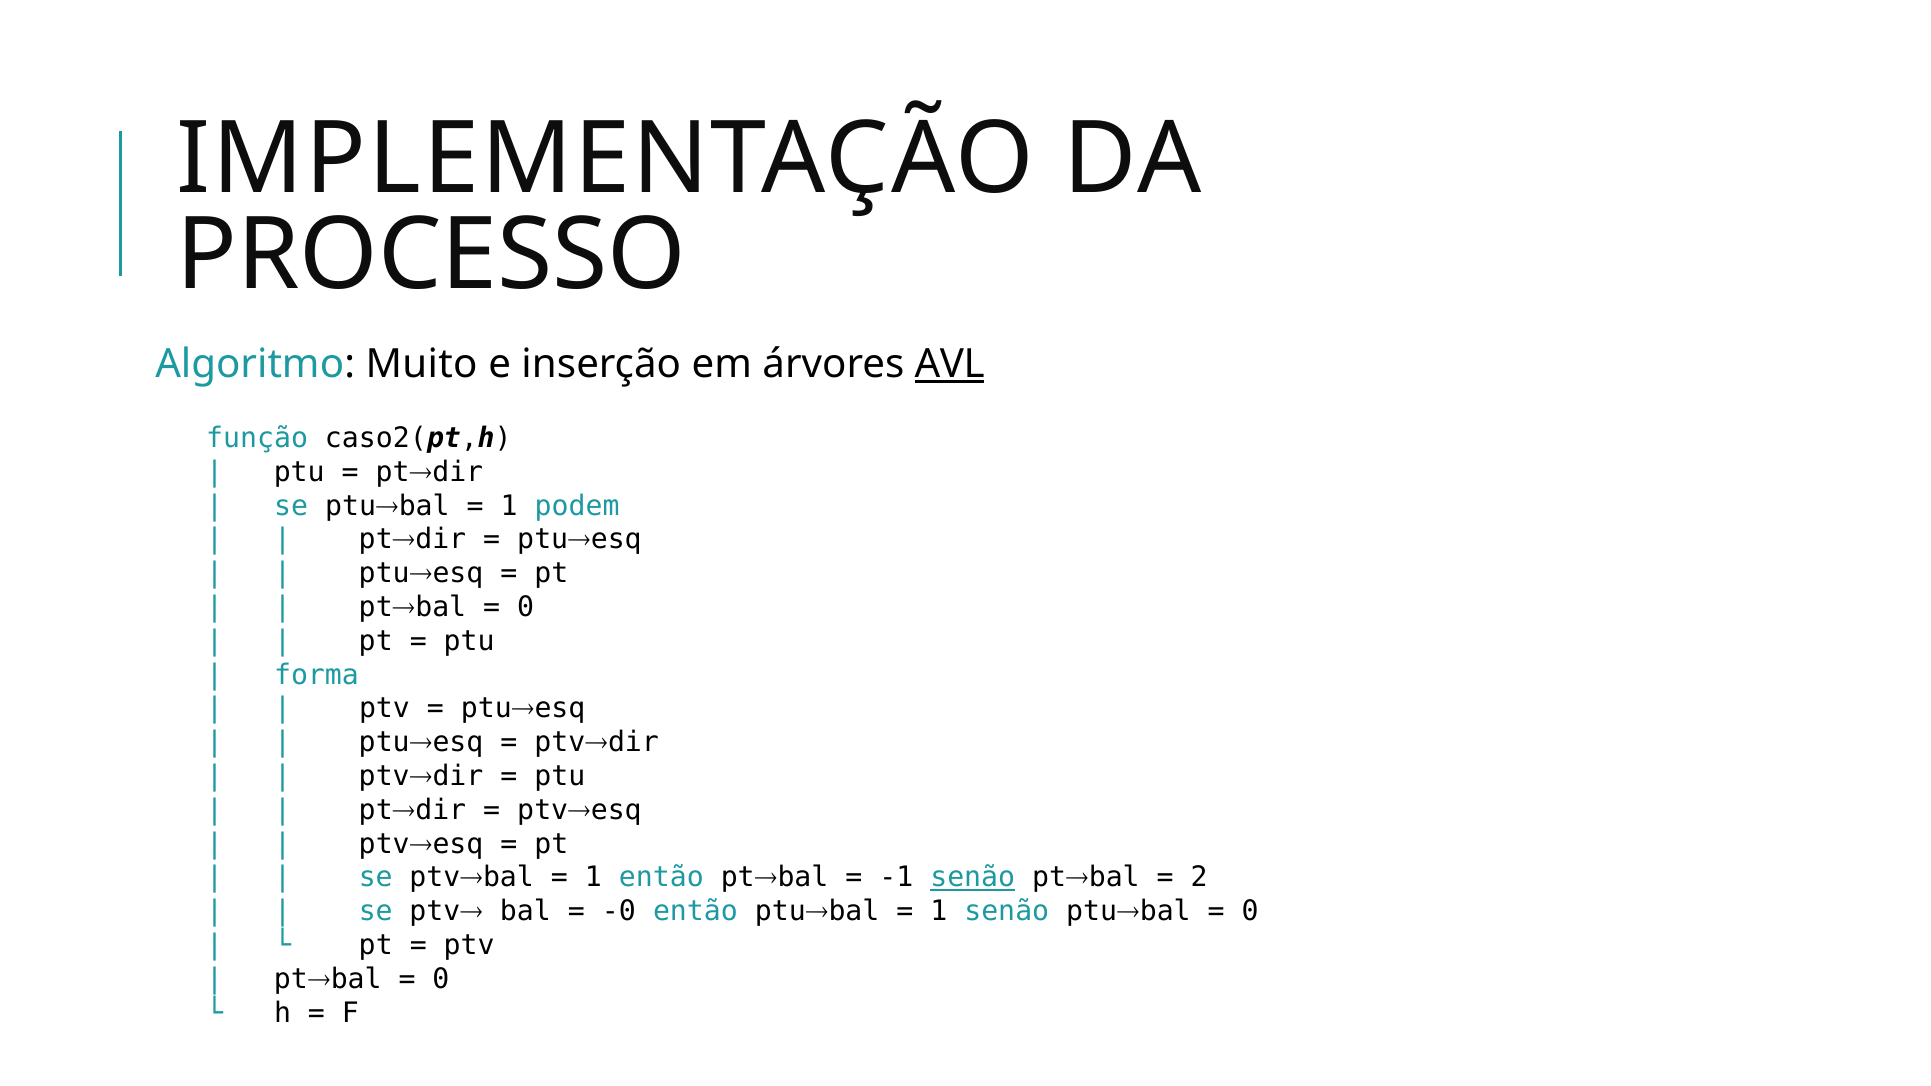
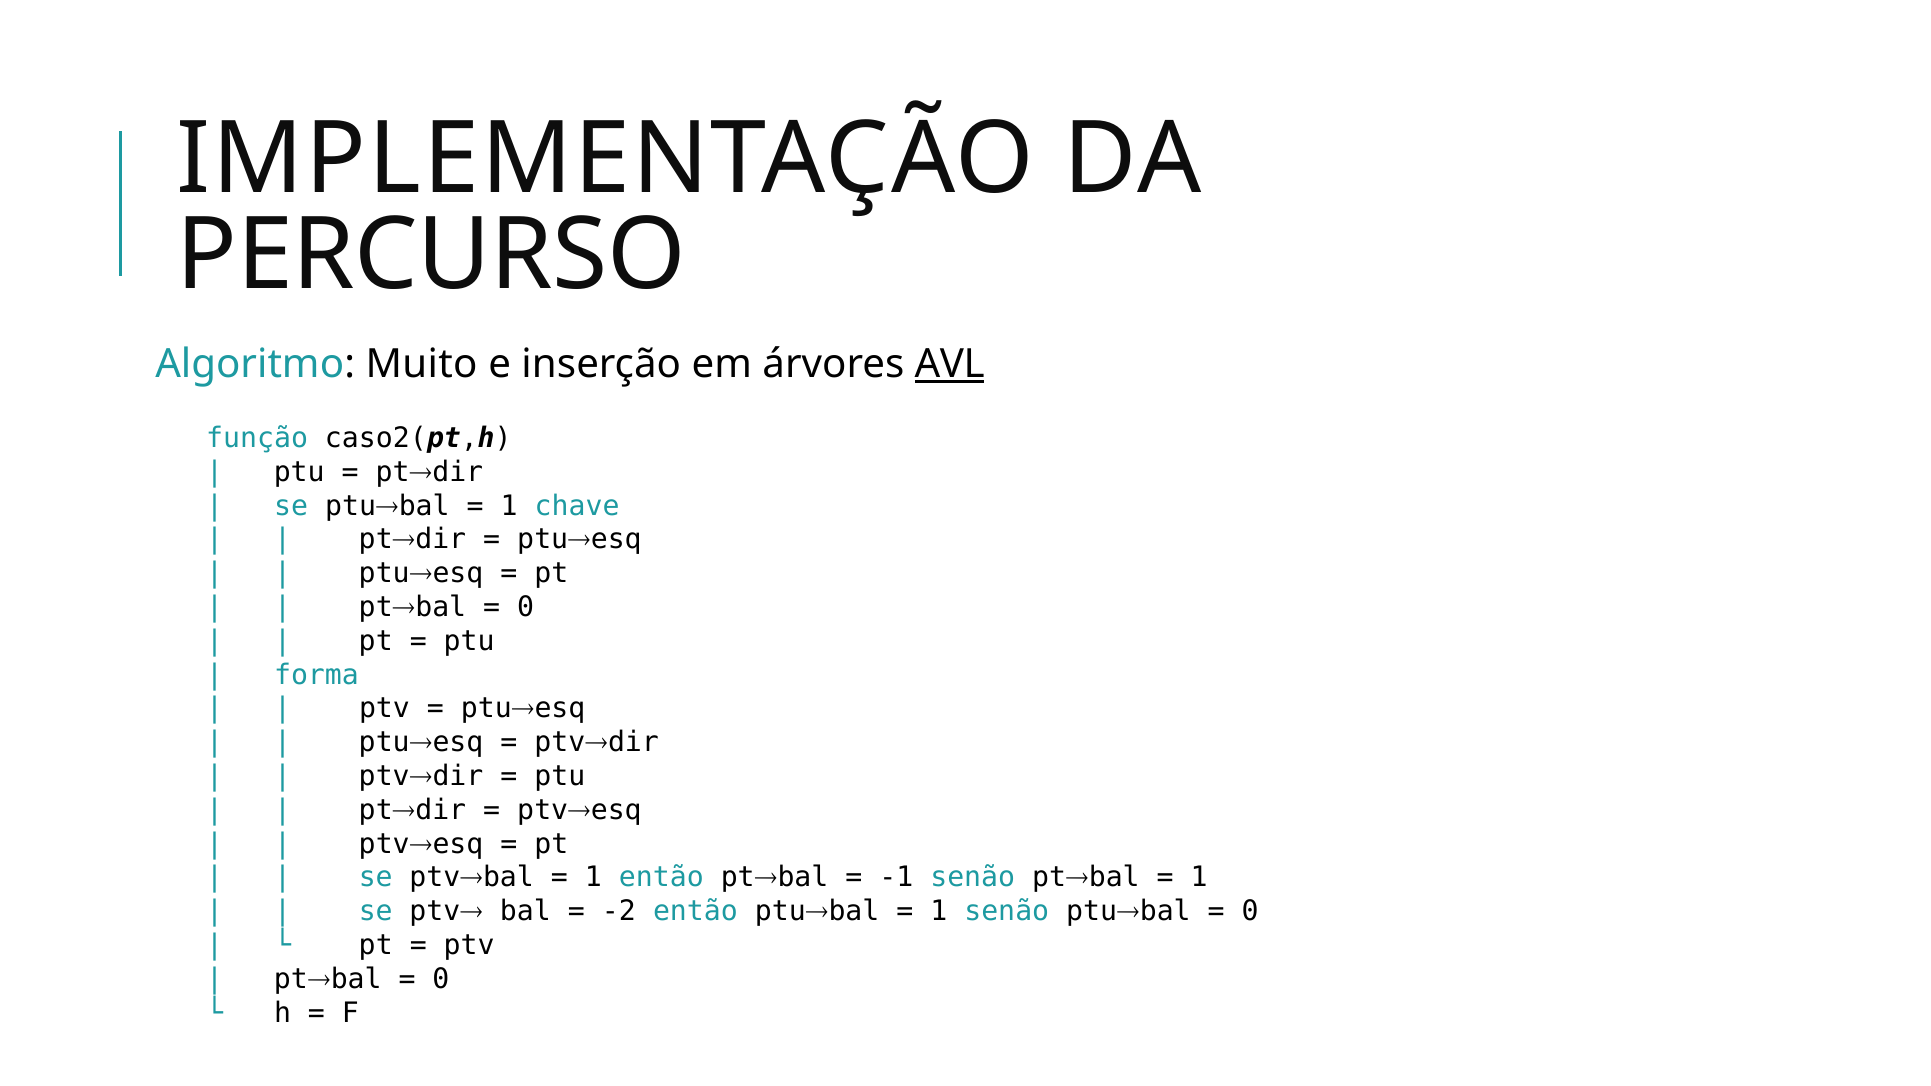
PROCESSO: PROCESSO -> PERCURSO (431, 255)
podem: podem -> chave (577, 506)
senão underline: present -> none (973, 878)
2: 2 -> 1 (1199, 878)
-0: -0 -> -2 (619, 912)
